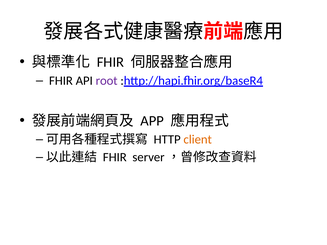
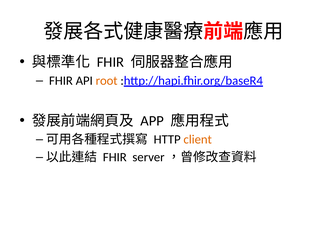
root colour: purple -> orange (107, 81)
